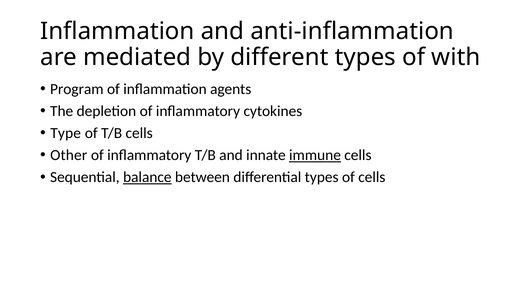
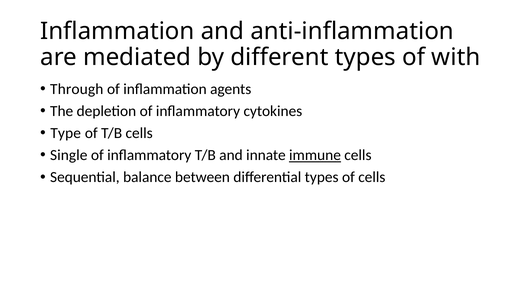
Program: Program -> Through (77, 89)
Other: Other -> Single (69, 155)
balance underline: present -> none (147, 177)
